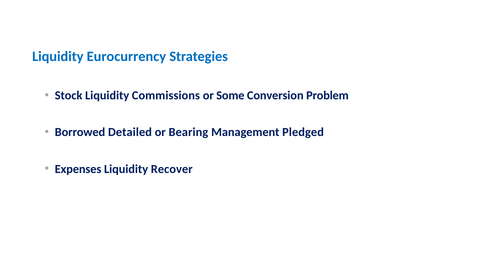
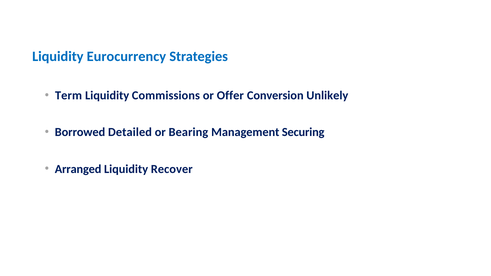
Stock: Stock -> Term (69, 96)
Some: Some -> Offer (230, 96)
Problem: Problem -> Unlikely (327, 96)
Pledged: Pledged -> Securing (303, 132)
Expenses: Expenses -> Arranged (78, 169)
